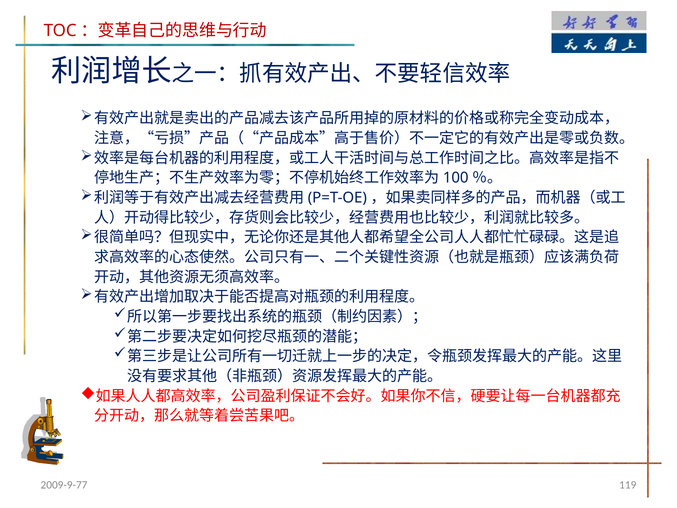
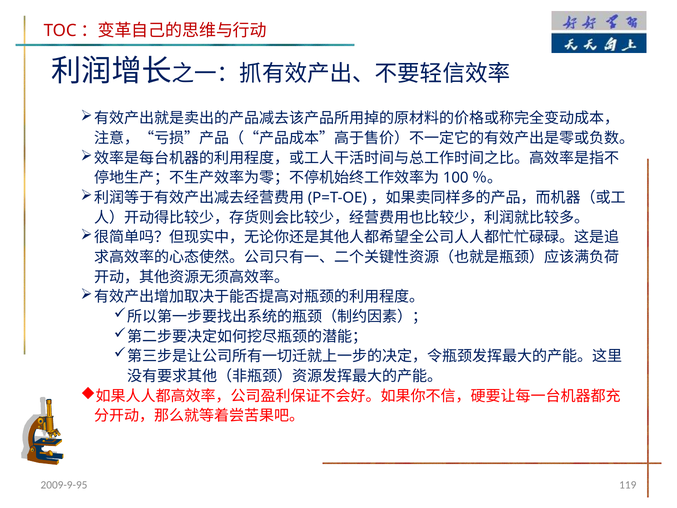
2009-9-77: 2009-9-77 -> 2009-9-95 (64, 485)
